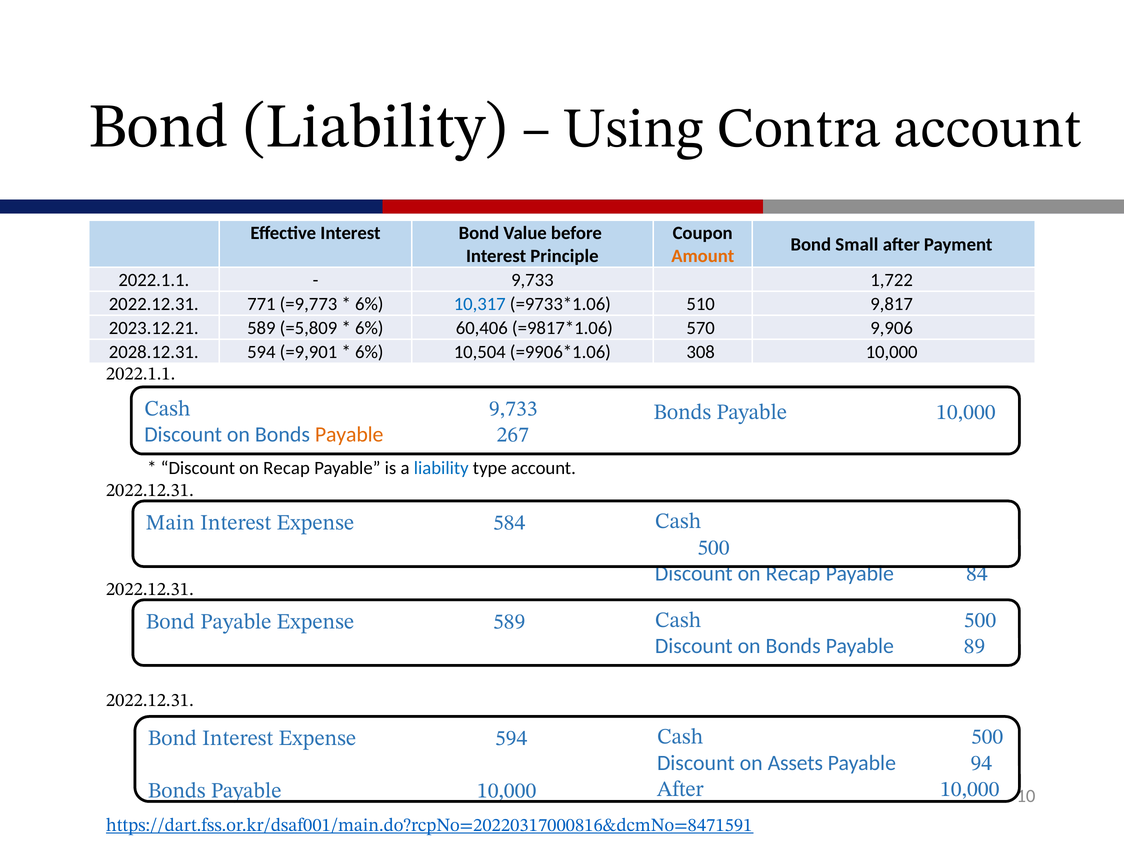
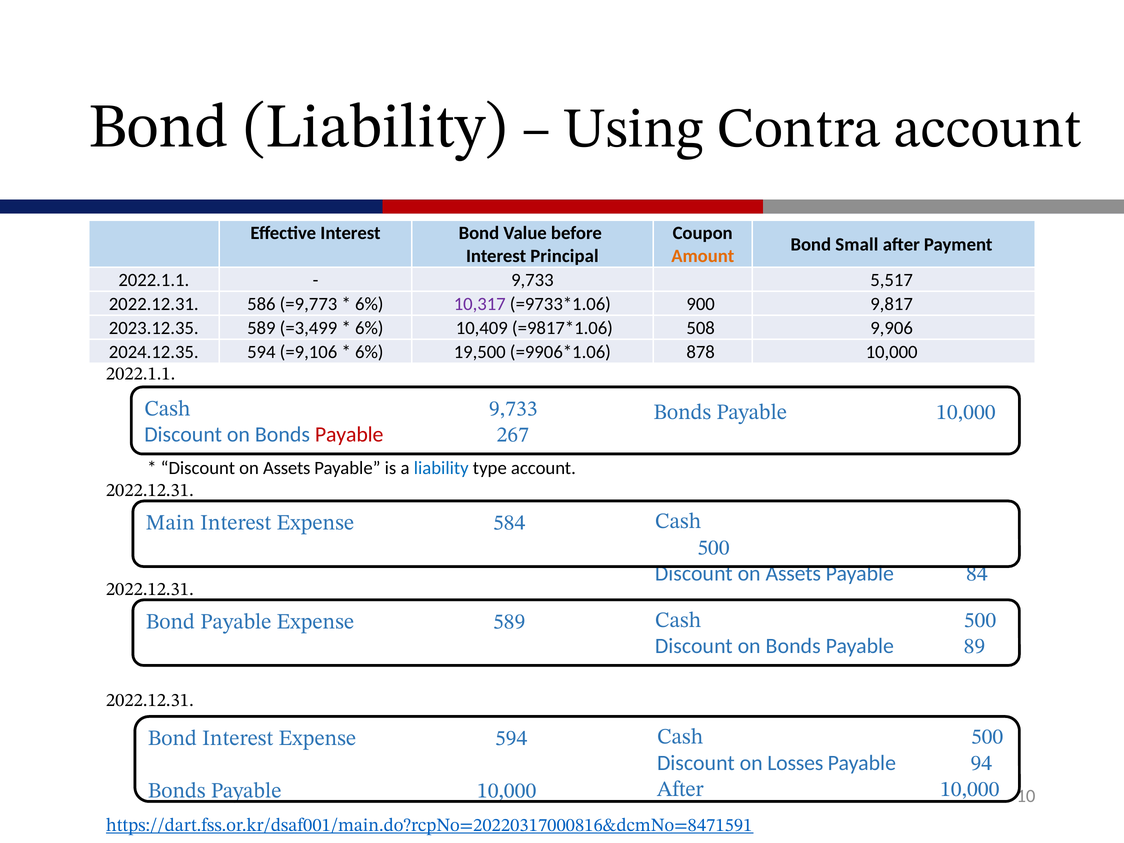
Principle: Principle -> Principal (564, 256)
1,722: 1,722 -> 5,517 (892, 280)
771: 771 -> 586 (261, 304)
10,317 colour: blue -> purple (480, 304)
510: 510 -> 900 (701, 304)
2023.12.21: 2023.12.21 -> 2023.12.35 (154, 328)
=5,809: =5,809 -> =3,499 (308, 328)
60,406: 60,406 -> 10,409 (482, 328)
570: 570 -> 508 (701, 328)
2028.12.31: 2028.12.31 -> 2024.12.35 (154, 352)
=9,901: =9,901 -> =9,106 (308, 352)
10,504: 10,504 -> 19,500 (480, 352)
308: 308 -> 878 (701, 352)
Payable colour: orange -> red (349, 435)
Recap: Recap -> Assets (287, 468)
Recap: Recap -> Assets (793, 574)
Assets: Assets -> Losses (795, 763)
